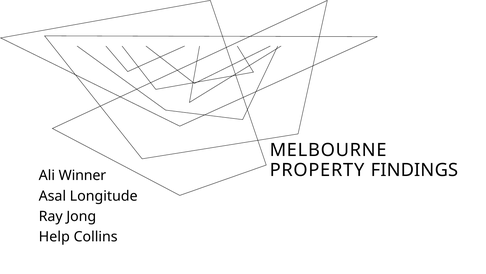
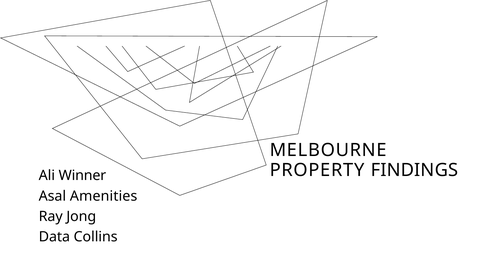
Longitude: Longitude -> Amenities (104, 196)
Help: Help -> Data (54, 236)
